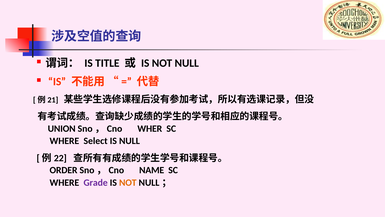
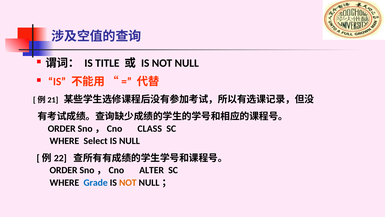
UNION: UNION -> ORDER (62, 128)
WHER: WHER -> CLASS (150, 128)
NAME: NAME -> ALTER (152, 170)
Grade colour: purple -> blue (96, 182)
